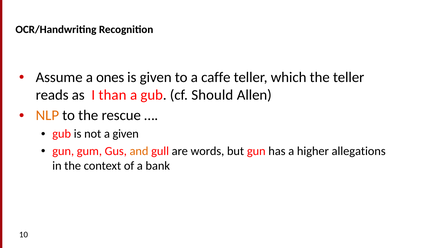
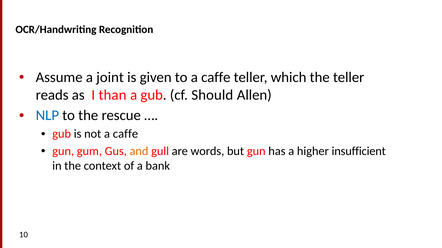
ones: ones -> joint (110, 77)
NLP colour: orange -> blue (47, 116)
not a given: given -> caffe (125, 134)
allegations: allegations -> insufficient (359, 151)
